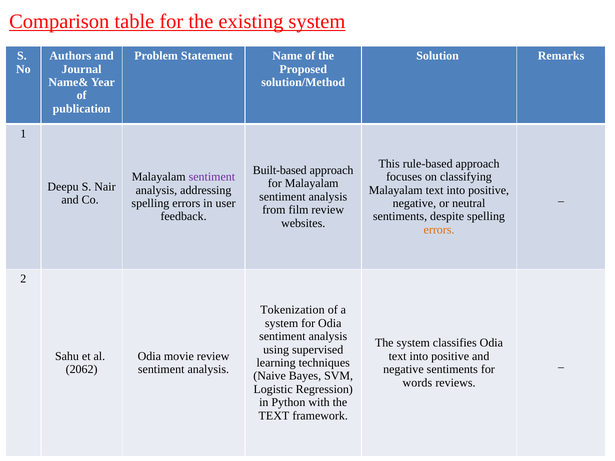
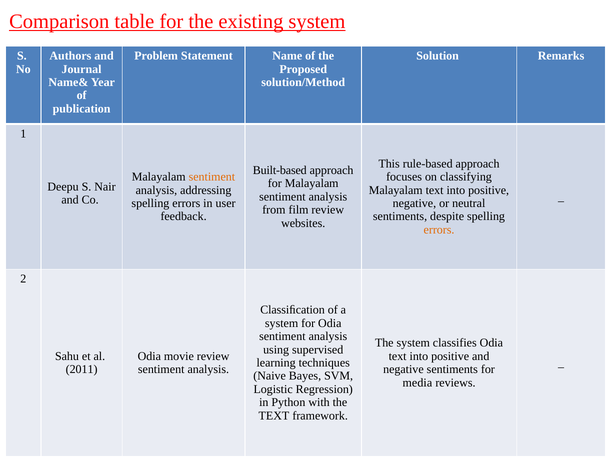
sentiment colour: purple -> orange (212, 177)
Tokenization: Tokenization -> Classiﬁcation (293, 310)
2062: 2062 -> 2011 (82, 370)
words: words -> media (417, 383)
